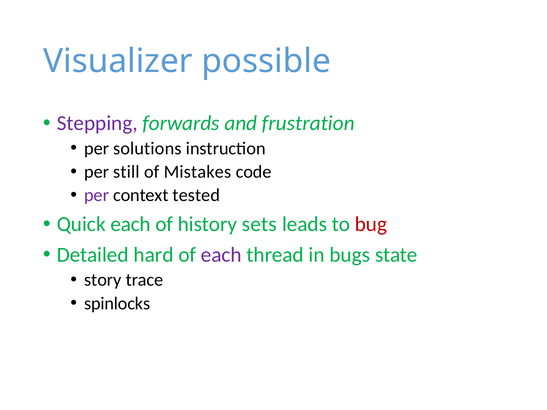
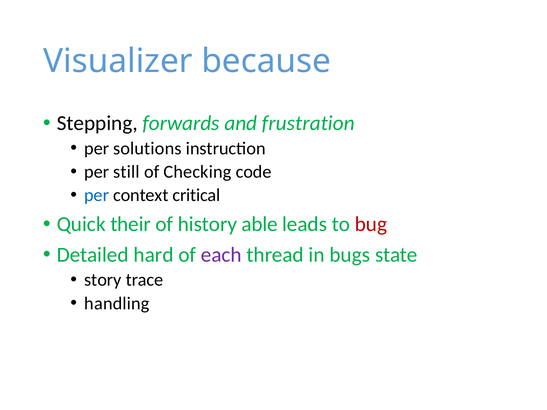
possible: possible -> because (266, 61)
Stepping colour: purple -> black (97, 123)
Mistakes: Mistakes -> Checking (197, 172)
per colour: purple -> blue (97, 195)
tested: tested -> critical (196, 195)
Quick each: each -> their (131, 224)
sets: sets -> able (260, 224)
spinlocks: spinlocks -> handling (117, 304)
